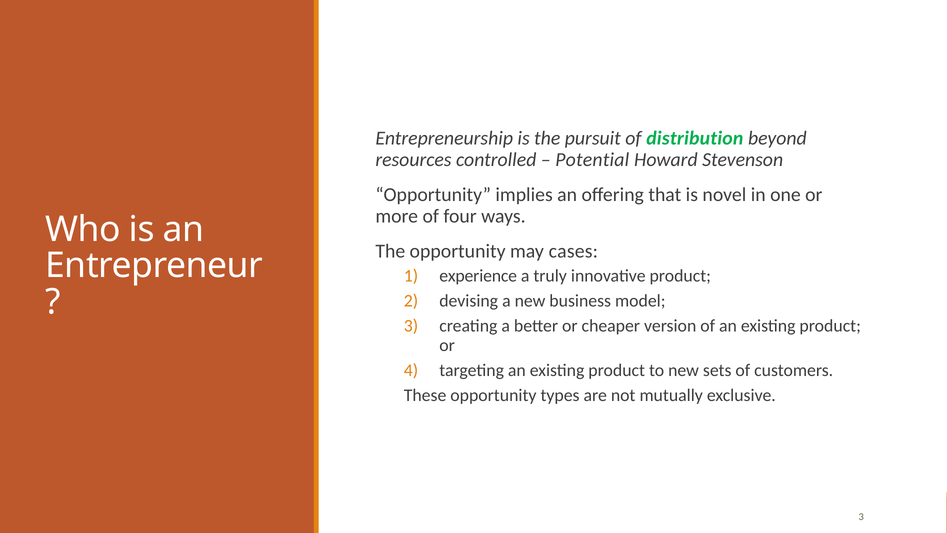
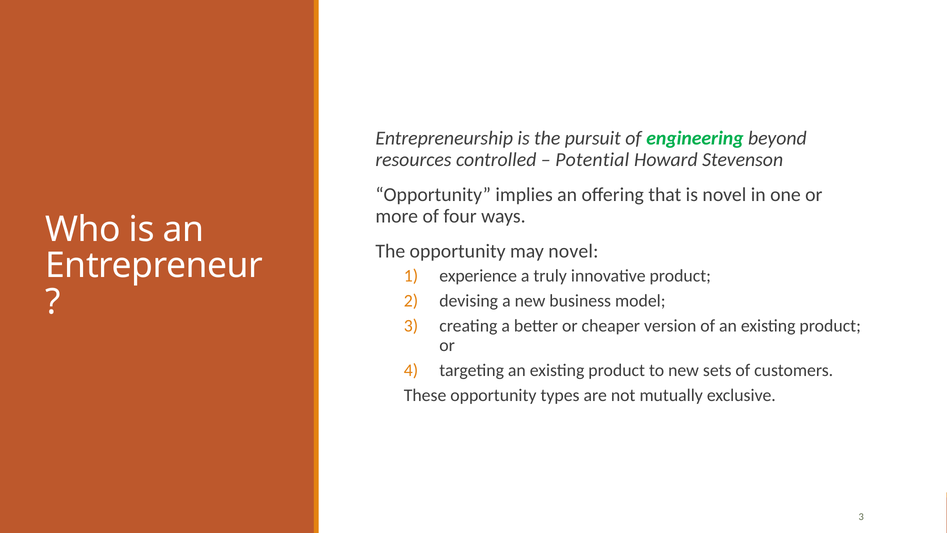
distribution: distribution -> engineering (695, 138)
may cases: cases -> novel (573, 251)
